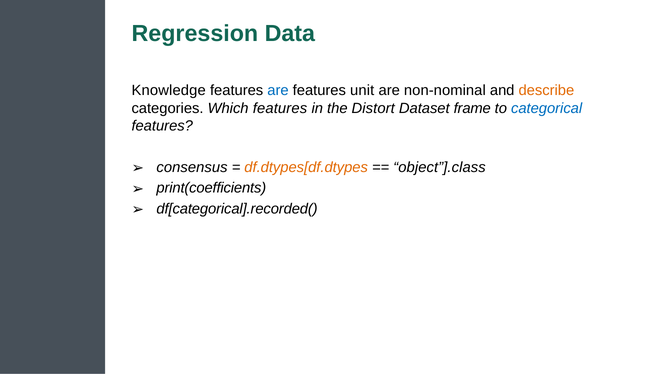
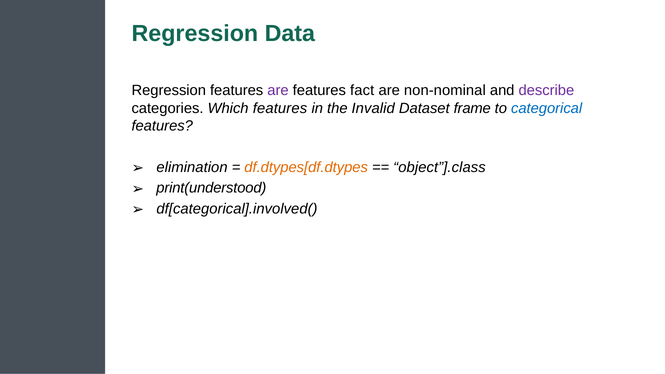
Knowledge: Knowledge -> Regression (169, 91)
are colour: blue -> purple (278, 91)
unit: unit -> fact (362, 91)
describe colour: orange -> purple (546, 91)
Distort: Distort -> Invalid (373, 108)
consensus: consensus -> elimination (192, 167)
print(coefficients: print(coefficients -> print(understood (211, 188)
df[categorical].recorded(: df[categorical].recorded( -> df[categorical].involved( (237, 209)
